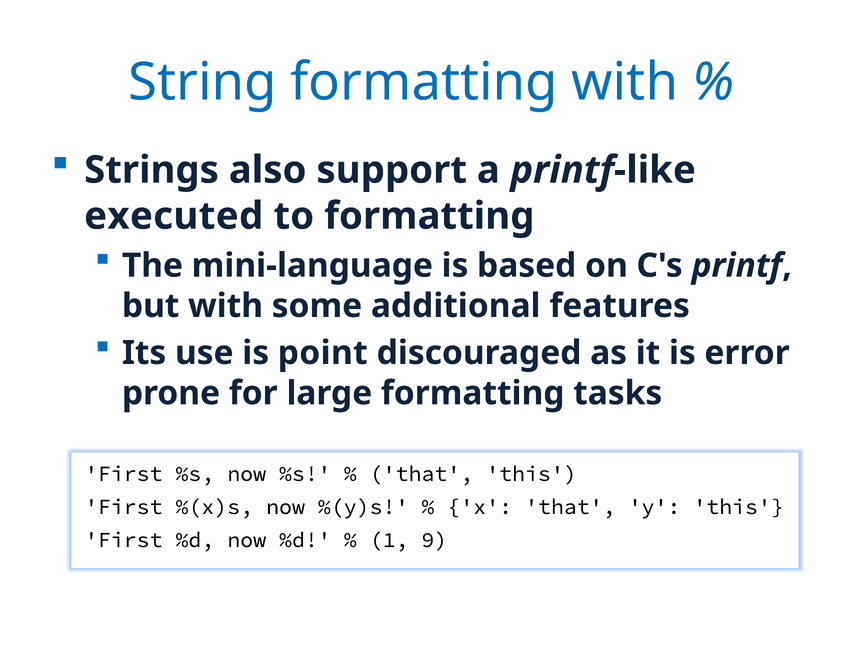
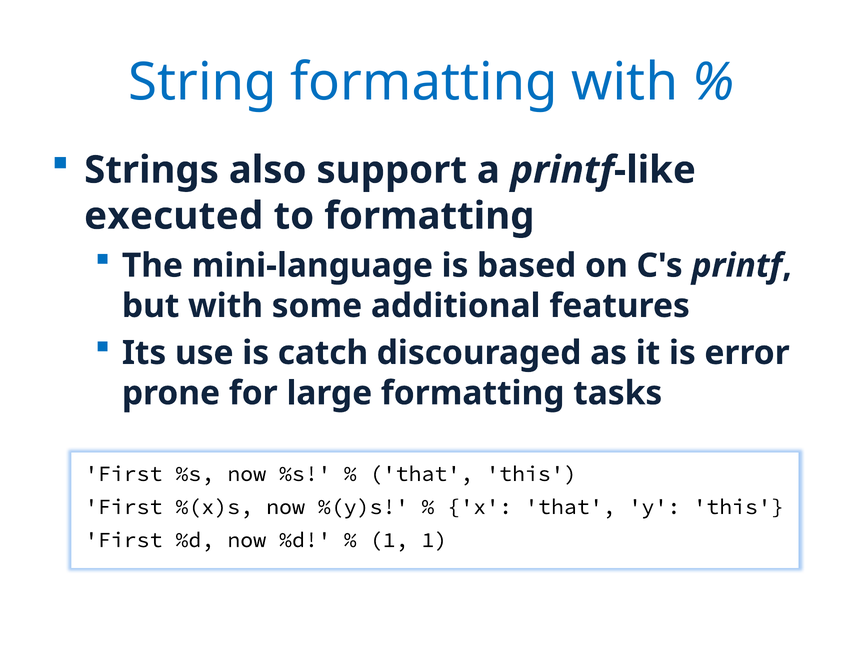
point: point -> catch (323, 353)
1 9: 9 -> 1 (434, 540)
